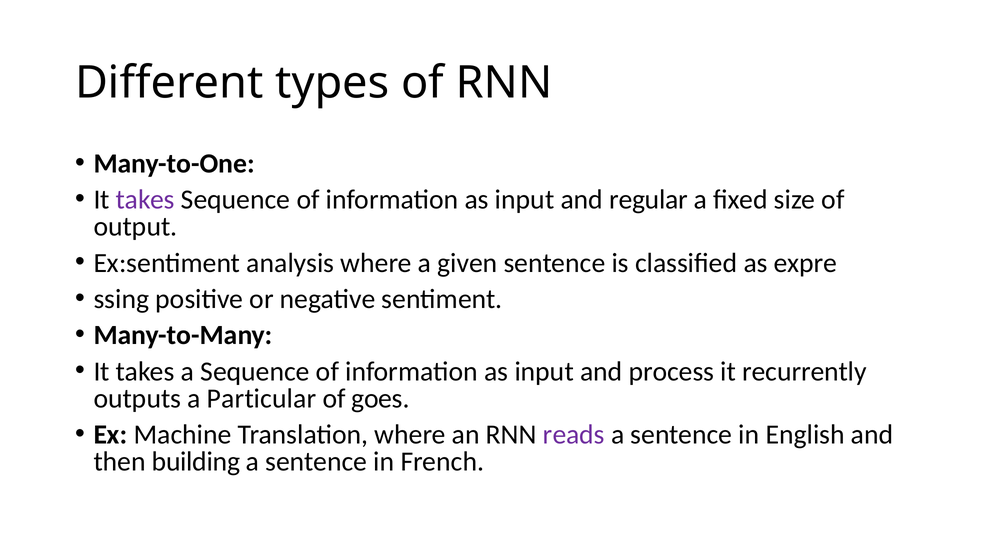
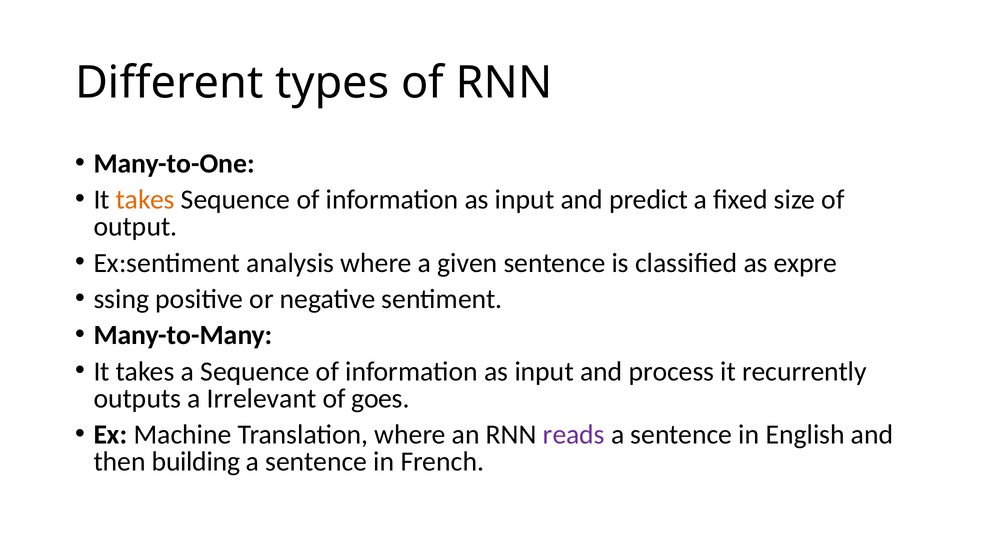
takes colour: purple -> orange (145, 200)
regular: regular -> predict (648, 200)
Particular: Particular -> Irrelevant (262, 398)
